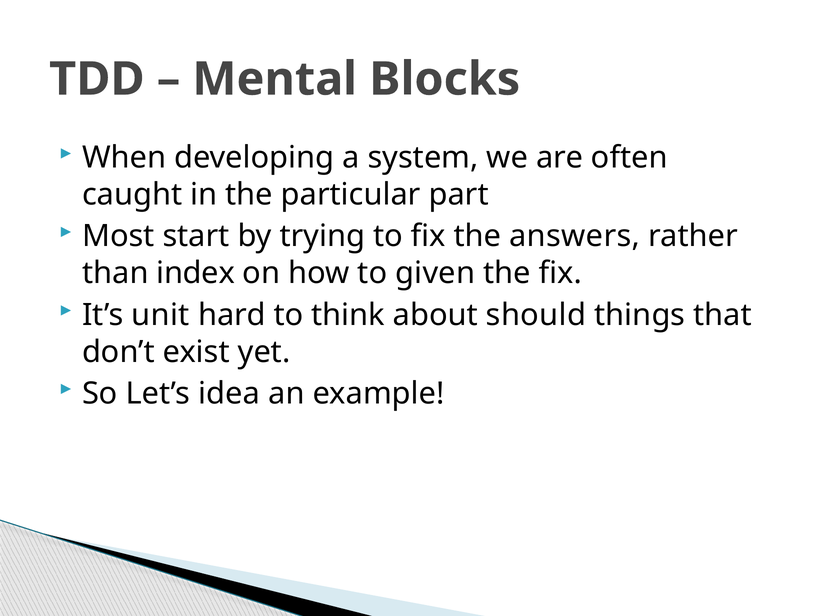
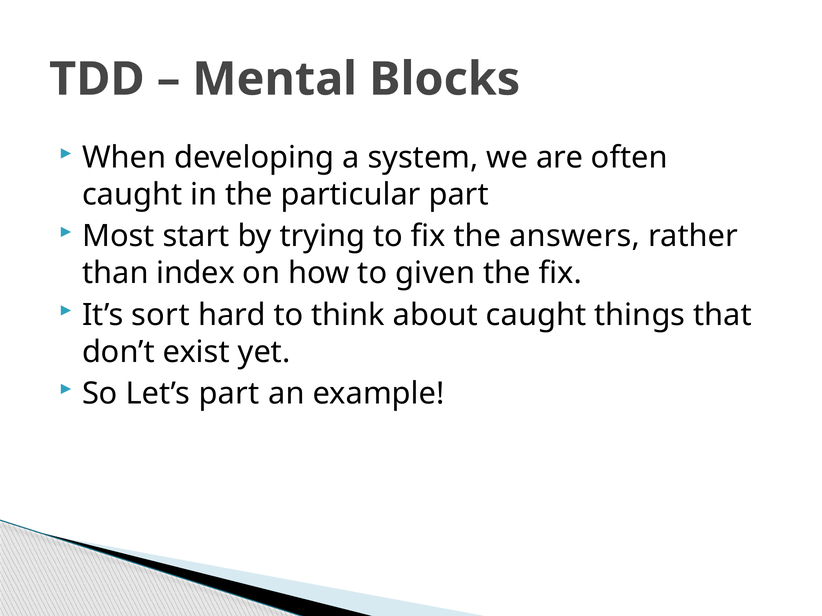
unit: unit -> sort (161, 315)
about should: should -> caught (536, 315)
Let’s idea: idea -> part (229, 394)
